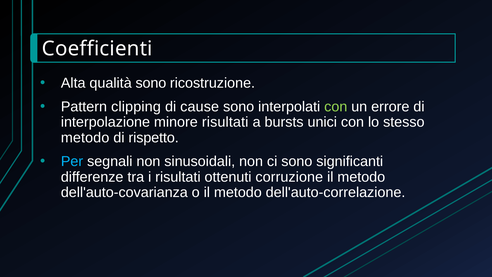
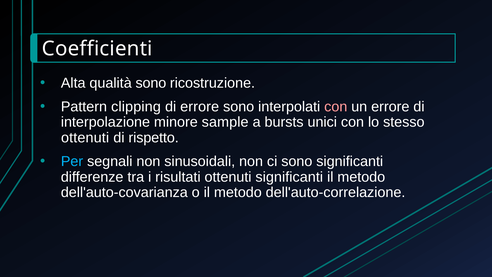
di cause: cause -> errore (200, 107)
con colour: light green -> pink (336, 107)
minore risultati: risultati -> sample (225, 122)
metodo: metodo -> ottenuti (85, 138)
ottenuti corruzione: corruzione -> significanti (289, 177)
